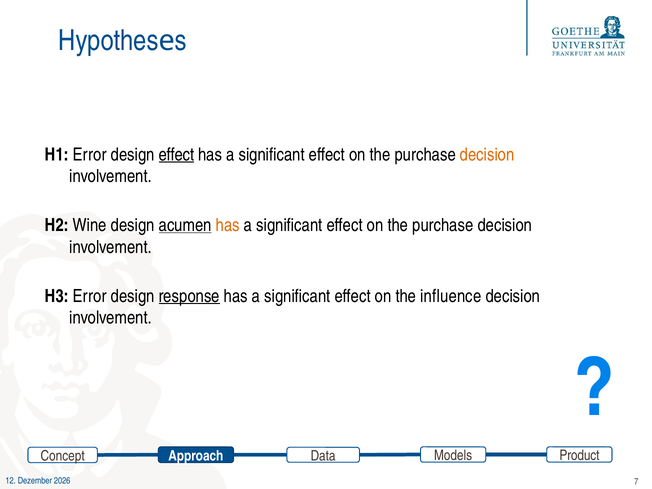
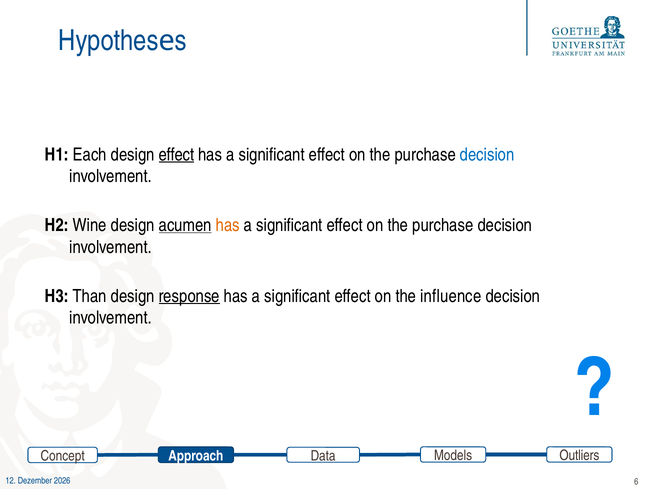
H1 Error: Error -> Each (90, 155)
decision colour: orange -> blue (487, 155)
H3 Error: Error -> Than (90, 296)
Product: Product -> Outliers (579, 455)
7: 7 -> 6 (636, 482)
